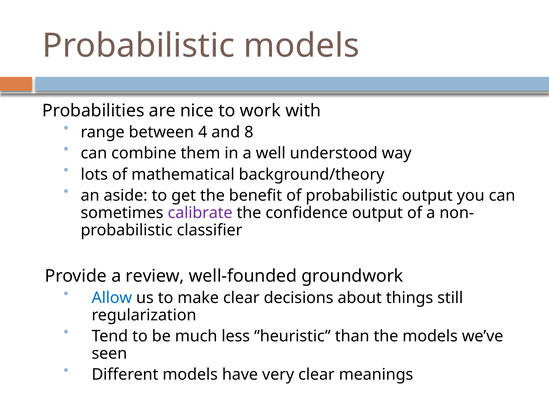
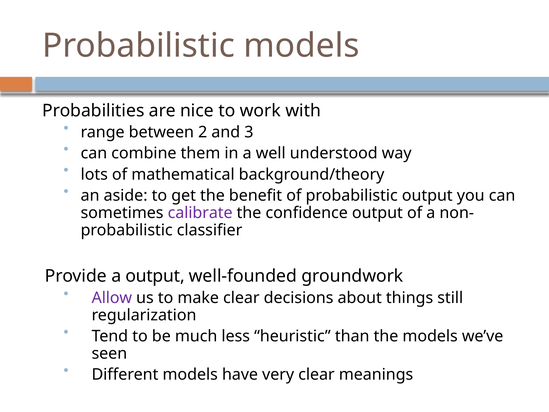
4: 4 -> 2 (203, 132)
8: 8 -> 3 (249, 132)
a review: review -> output (155, 276)
Allow colour: blue -> purple (112, 298)
